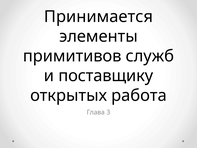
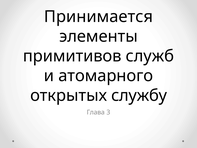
поставщику: поставщику -> атомарного (106, 76)
работа: работа -> службу (139, 95)
